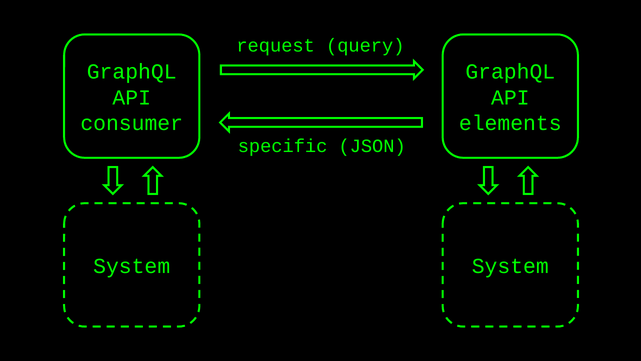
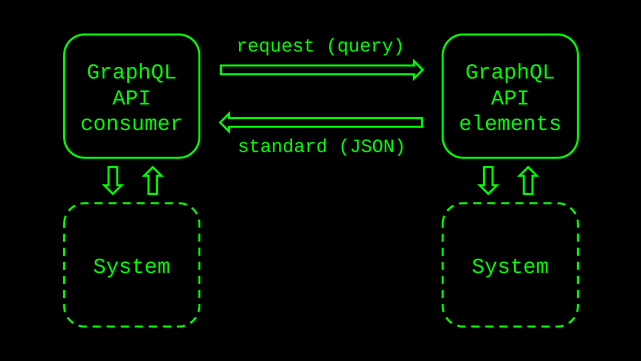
specific: specific -> standard (283, 146)
